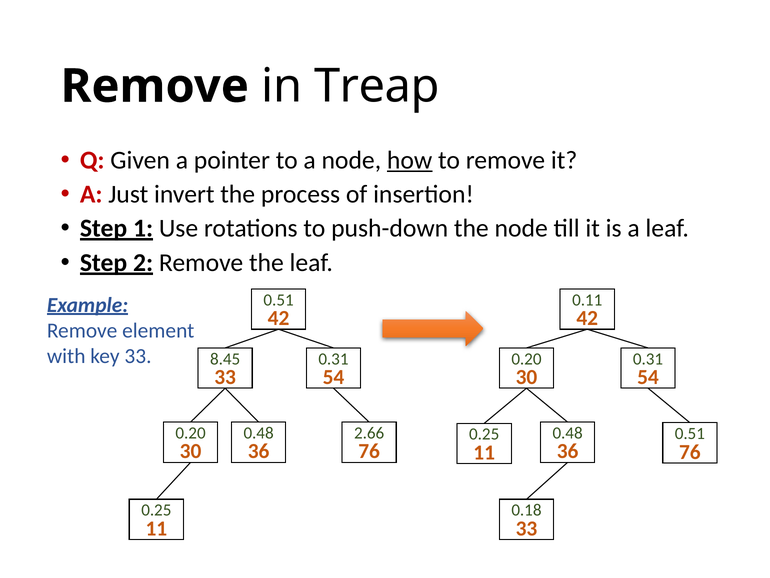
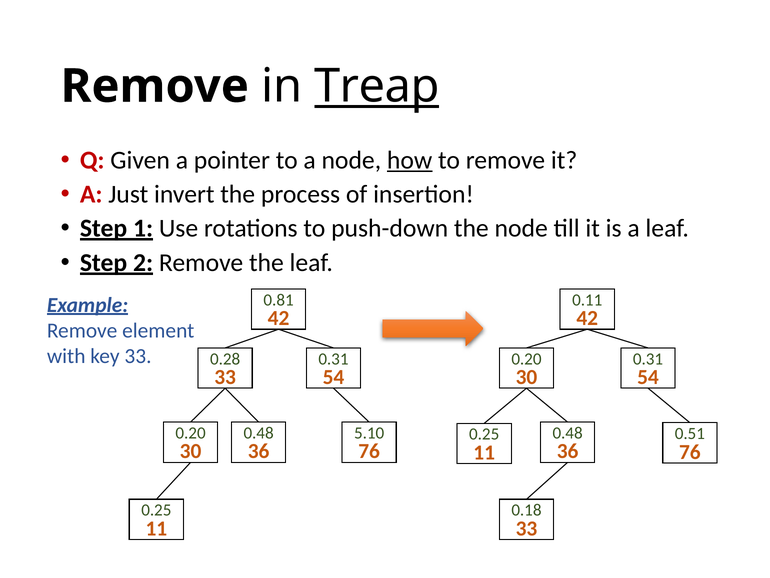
Treap underline: none -> present (377, 86)
0.51: 0.51 -> 0.81 (279, 300)
8.45: 8.45 -> 0.28 (225, 359)
2.66: 2.66 -> 5.10 (369, 433)
